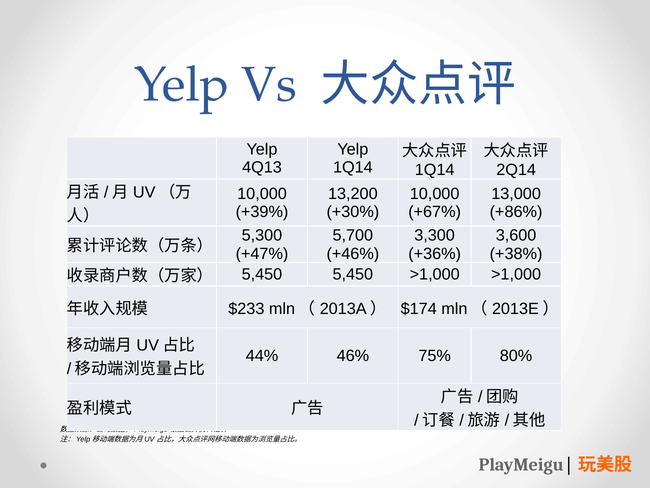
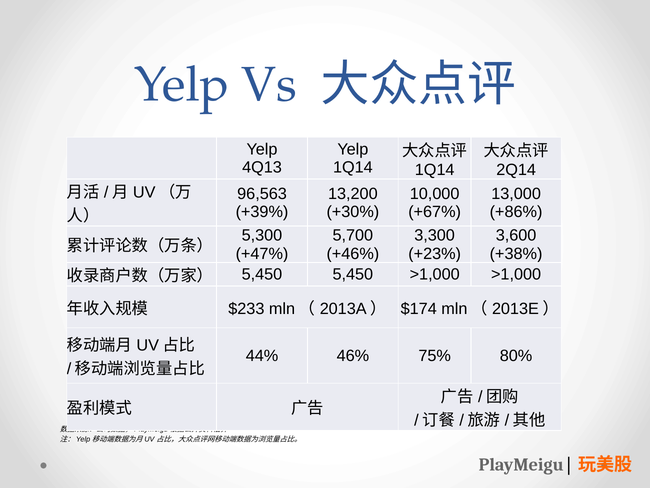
10,000: 10,000 -> 96,563 (262, 193)
+36%: +36% -> +23% (435, 253)
